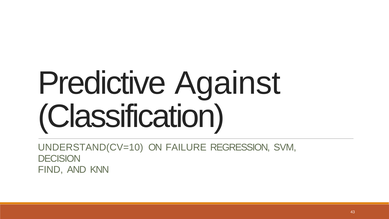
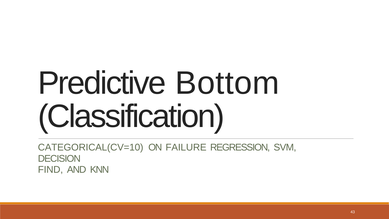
Against: Against -> Bottom (227, 83)
UNDERSTAND(CV=10: UNDERSTAND(CV=10 -> CATEGORICAL(CV=10 (91, 147)
